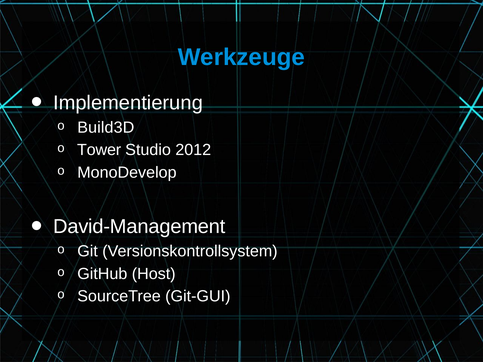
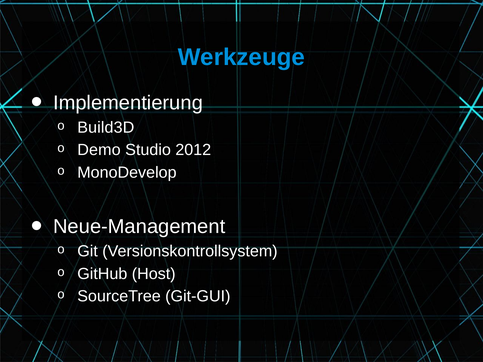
Tower: Tower -> Demo (99, 150)
David-Management: David-Management -> Neue-Management (139, 227)
